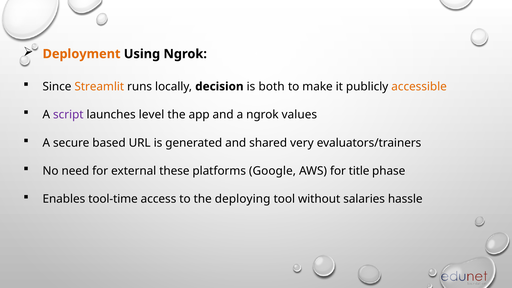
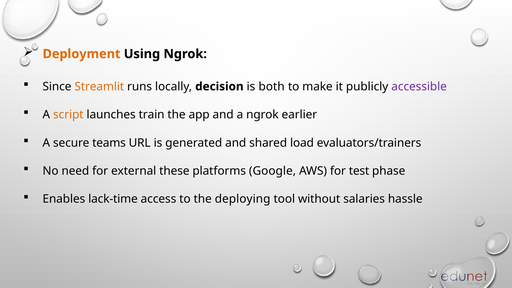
accessible colour: orange -> purple (419, 87)
script colour: purple -> orange (68, 115)
level: level -> train (152, 115)
values: values -> earlier (299, 115)
based: based -> teams (109, 143)
very: very -> load (302, 143)
title: title -> test (359, 171)
tool-time: tool-time -> lack-time (113, 199)
